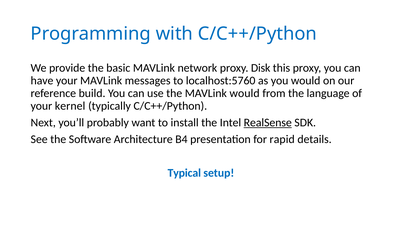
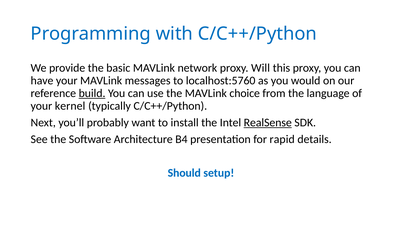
Disk: Disk -> Will (261, 68)
build underline: none -> present (92, 93)
MAVLink would: would -> choice (245, 93)
Typical: Typical -> Should (184, 173)
